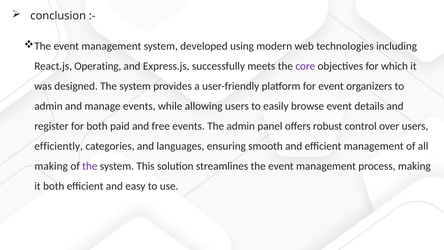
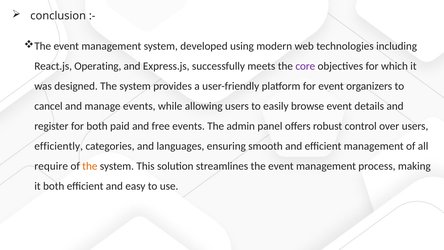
admin: admin -> cancel (48, 106)
making: making -> require (51, 166)
the colour: purple -> orange (90, 166)
